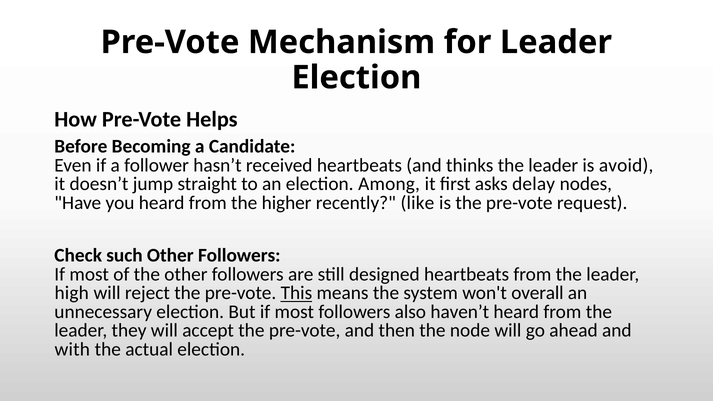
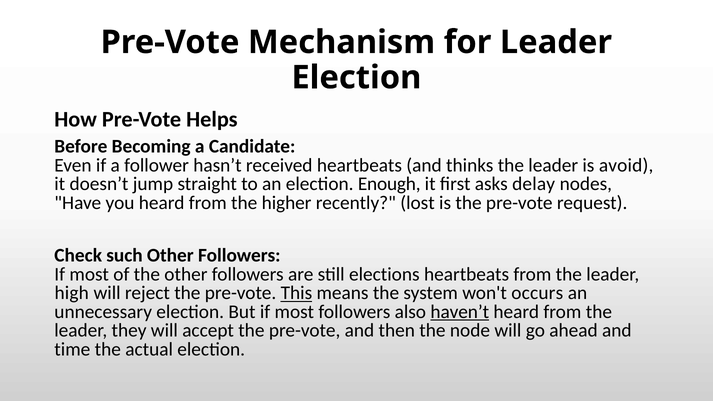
Among: Among -> Enough (389, 184)
like: like -> lost (418, 203)
designed: designed -> elections (384, 274)
overall: overall -> occurs (537, 293)
haven’t underline: none -> present (460, 312)
with: with -> time (72, 349)
